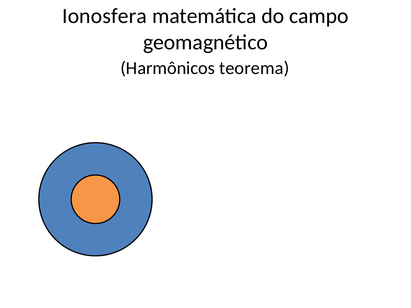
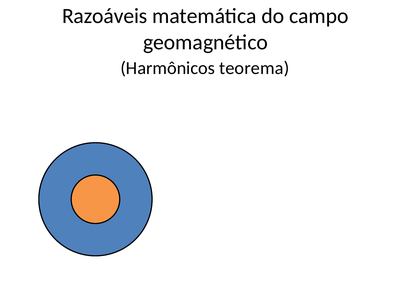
Ionosfera: Ionosfera -> Razoáveis (105, 16)
